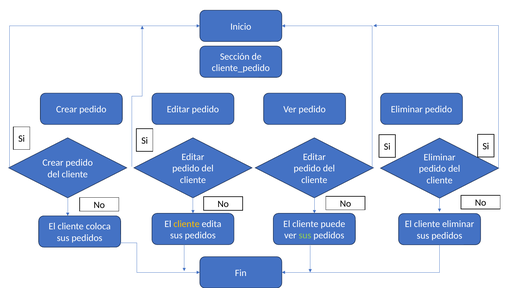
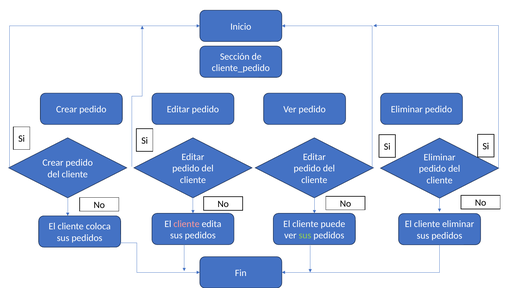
cliente colour: yellow -> pink (186, 224)
